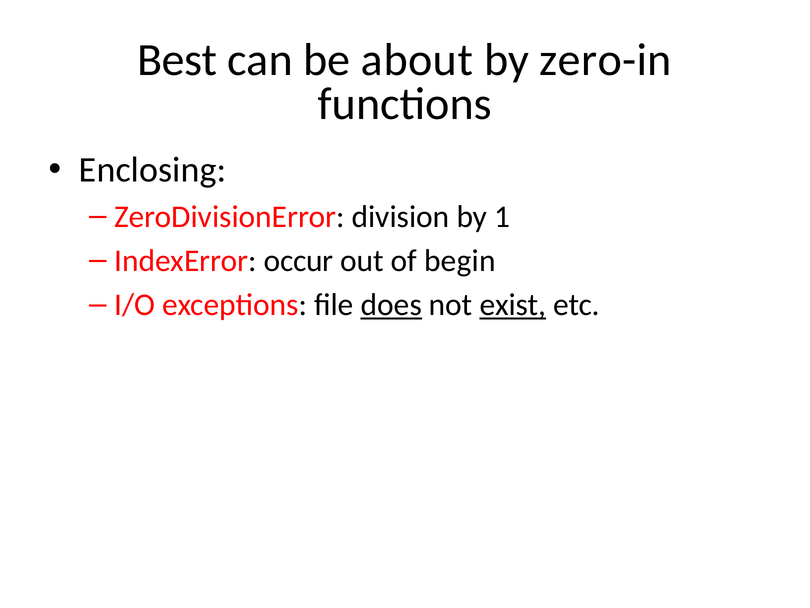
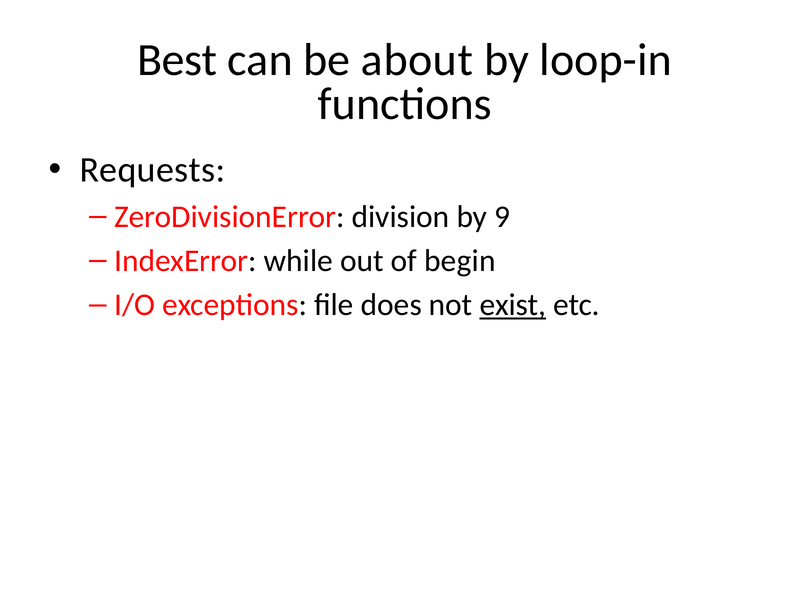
zero-in: zero-in -> loop-in (606, 60)
Enclosing: Enclosing -> Requests (152, 170)
1: 1 -> 9 (502, 216)
occur: occur -> while (298, 261)
does underline: present -> none (391, 305)
